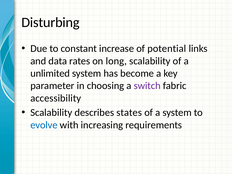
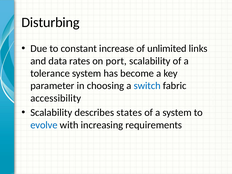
potential: potential -> unlimited (167, 49)
long: long -> port (116, 61)
unlimited: unlimited -> tolerance (50, 73)
switch colour: purple -> blue (147, 86)
